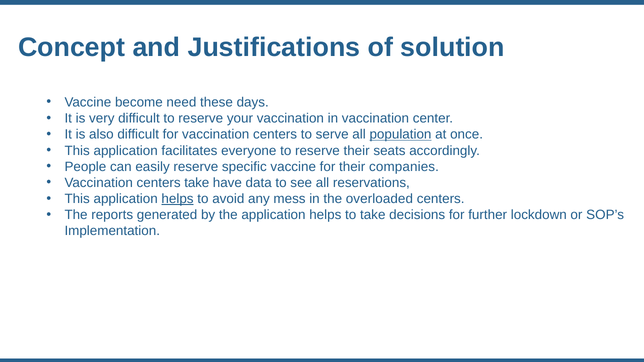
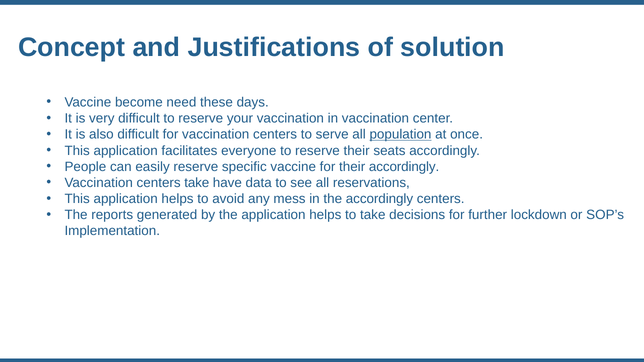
their companies: companies -> accordingly (404, 167)
helps underline: present -> none (178, 199)
the overloaded: overloaded -> accordingly (379, 199)
